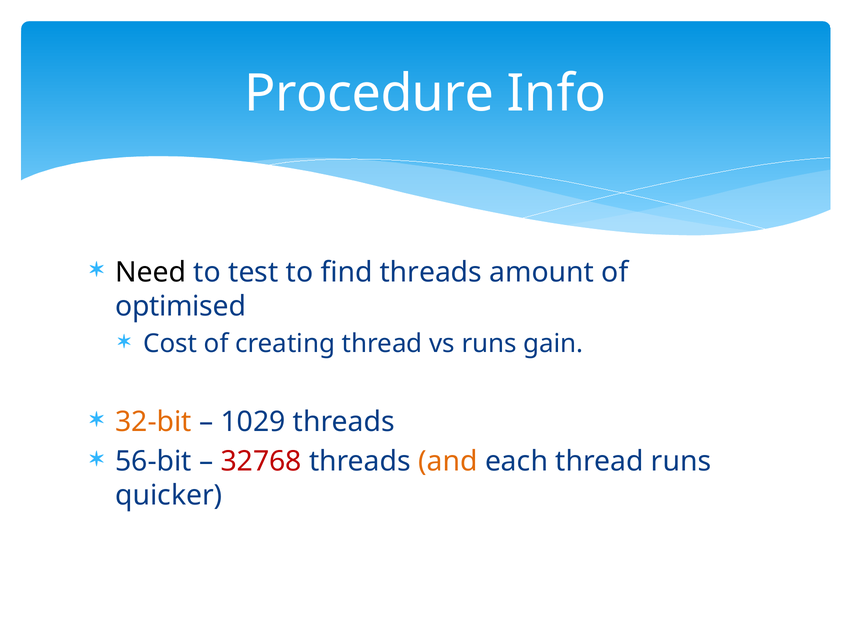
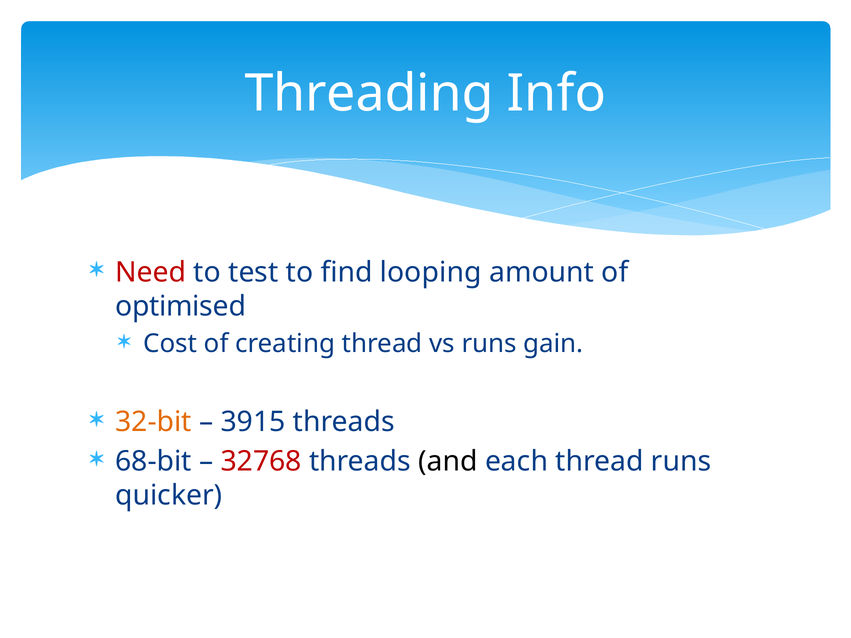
Procedure: Procedure -> Threading (369, 93)
Need colour: black -> red (151, 272)
find threads: threads -> looping (431, 272)
1029: 1029 -> 3915 (253, 422)
56-bit: 56-bit -> 68-bit (153, 462)
and colour: orange -> black (448, 462)
